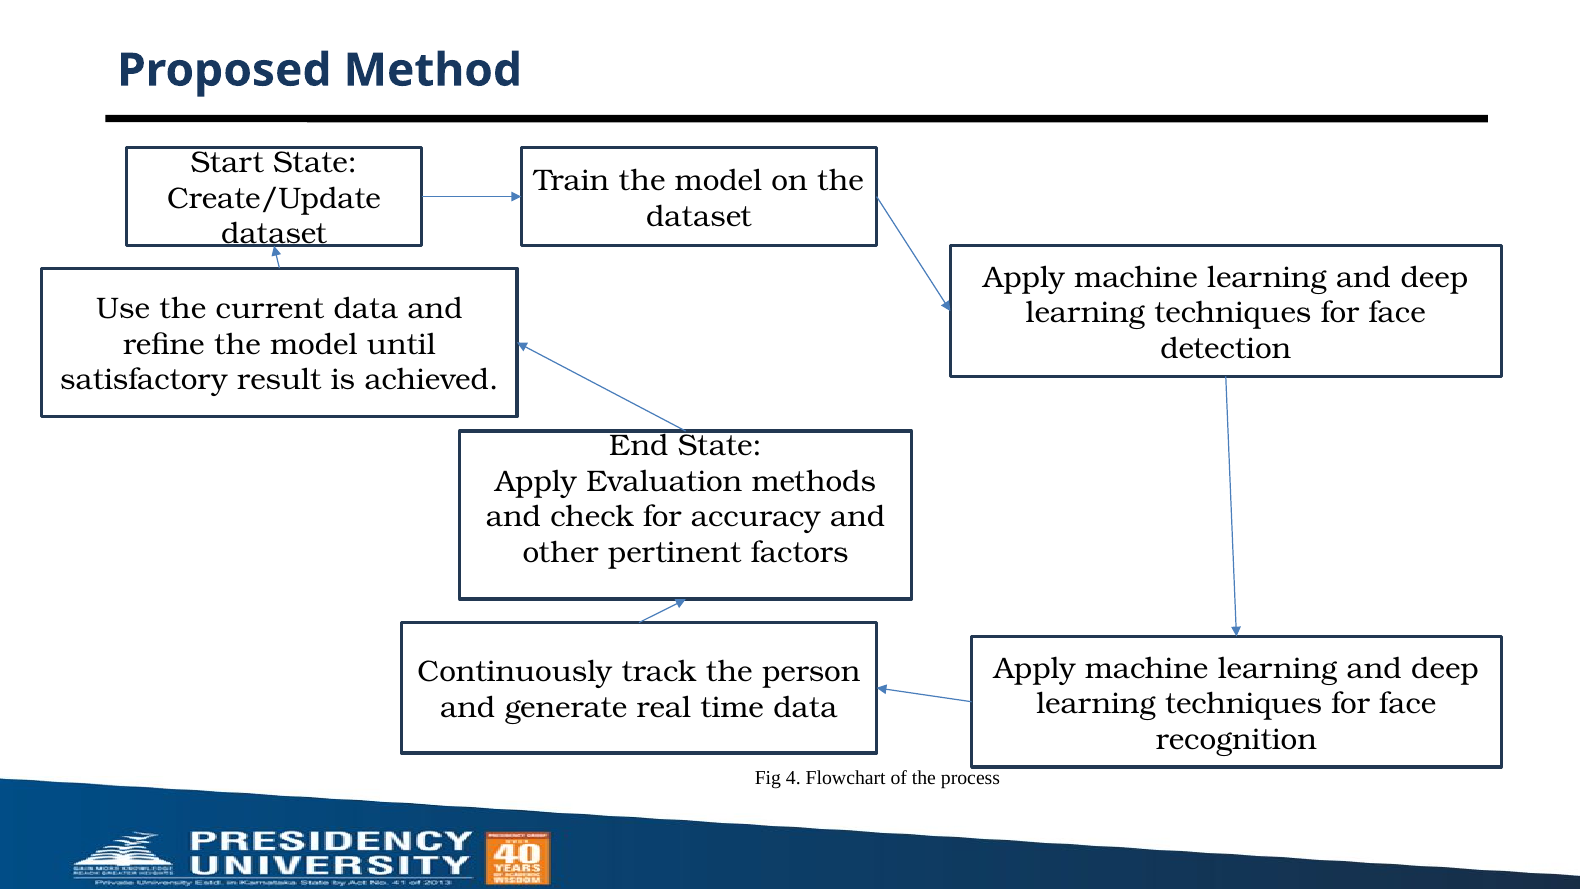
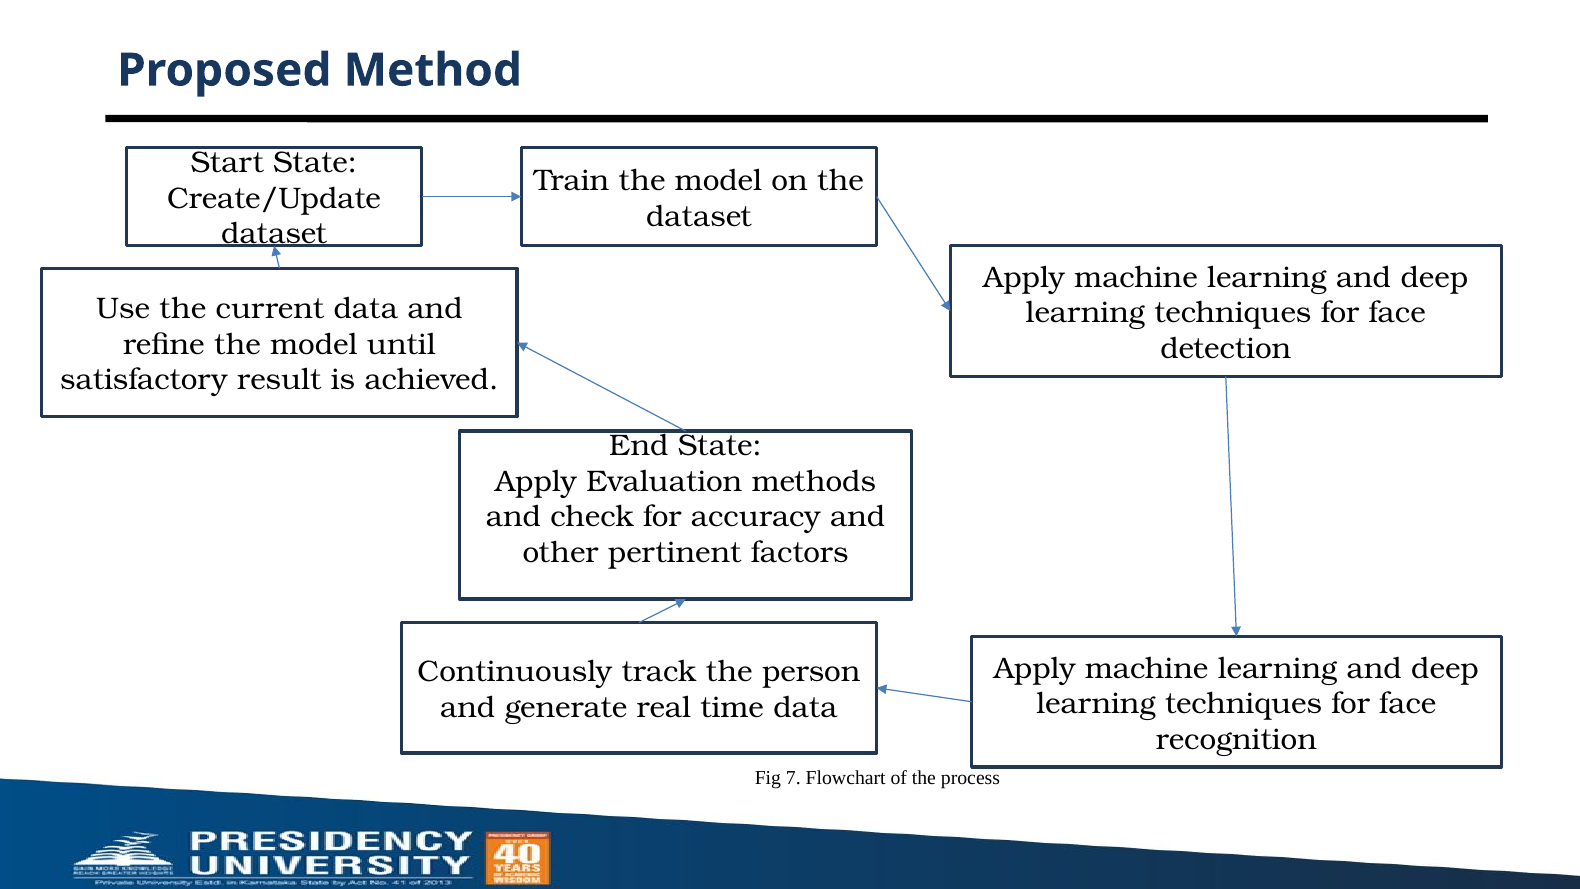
4: 4 -> 7 (793, 778)
